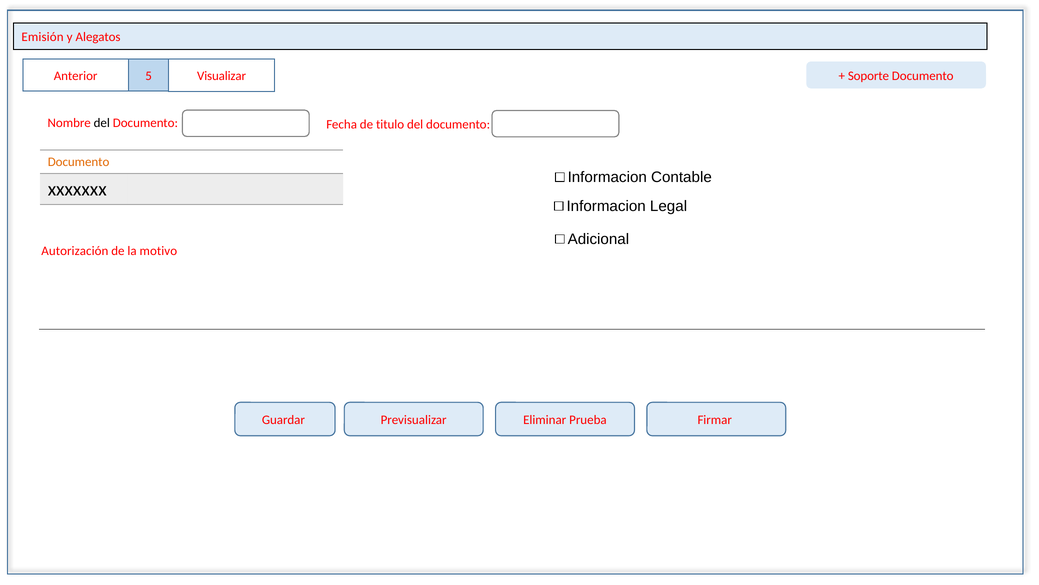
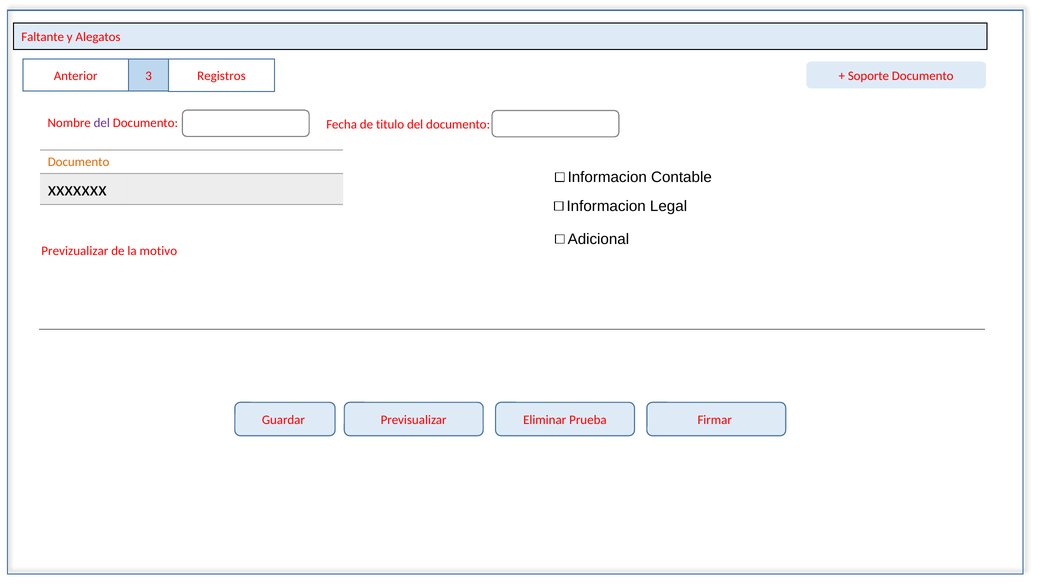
Emisión: Emisión -> Faltante (43, 37)
5: 5 -> 3 (149, 76)
Visualizar: Visualizar -> Registros (221, 76)
del colour: black -> purple (102, 123)
Autorización: Autorización -> Previzualizar (75, 250)
